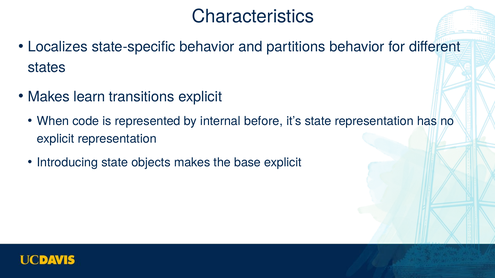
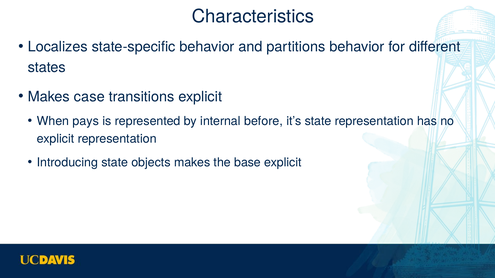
learn: learn -> case (89, 97)
code: code -> pays (86, 121)
